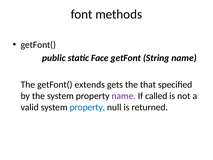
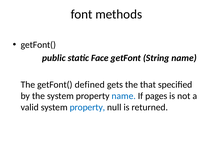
extends: extends -> defined (90, 84)
name colour: purple -> blue (124, 96)
called: called -> pages (156, 96)
